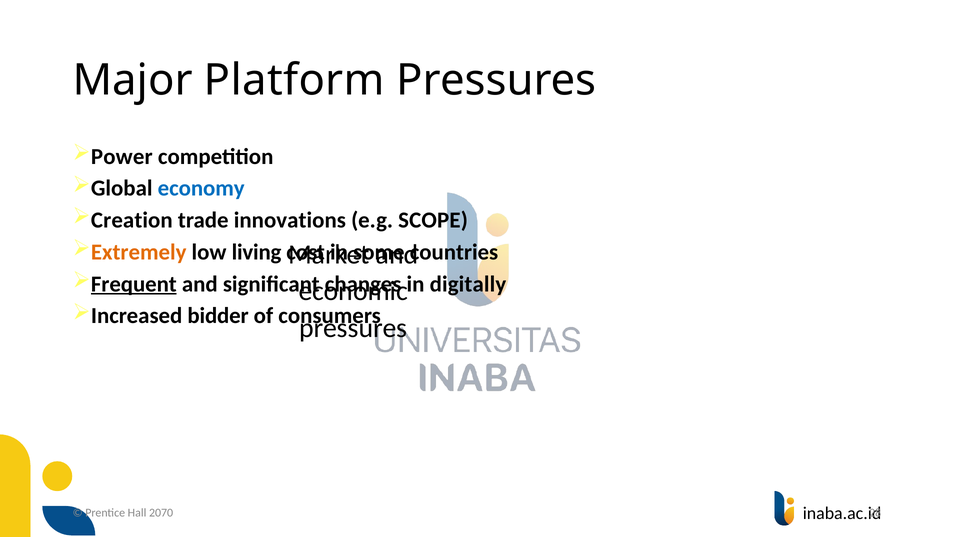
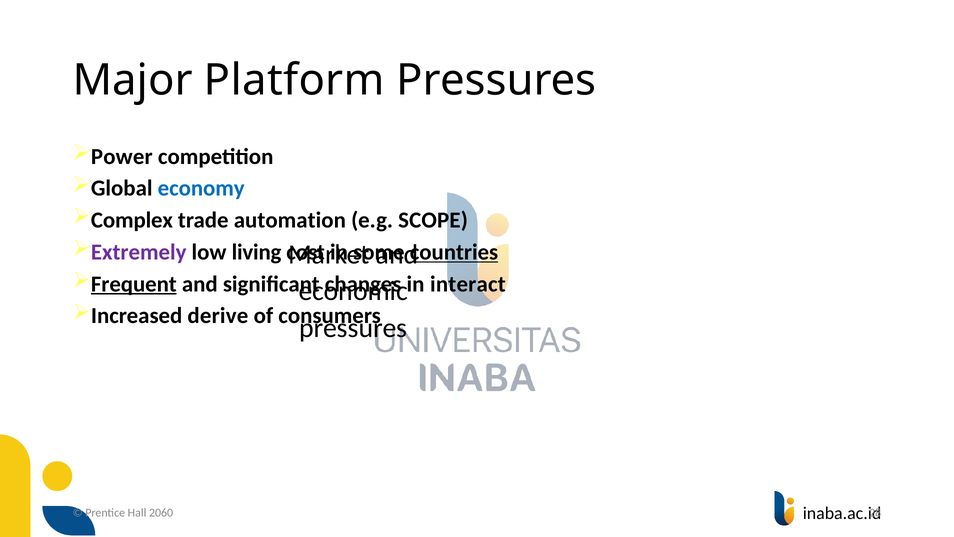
Creation: Creation -> Complex (132, 220)
innovations: innovations -> automation (290, 220)
Extremely colour: orange -> purple (139, 252)
countries underline: none -> present (454, 252)
digitally: digitally -> interact (468, 284)
bidder: bidder -> derive (218, 316)
2070: 2070 -> 2060 (161, 512)
